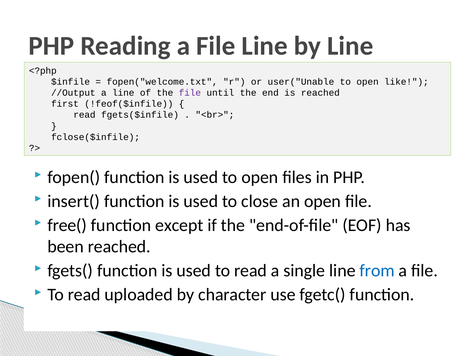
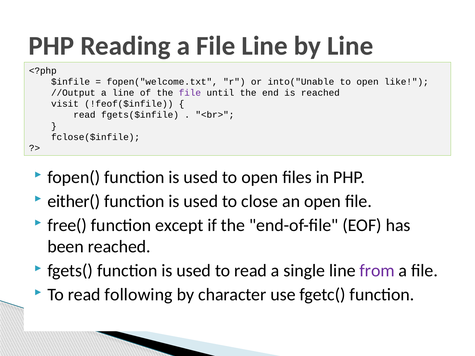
user("Unable: user("Unable -> into("Unable (301, 82)
first: first -> visit (65, 104)
insert(: insert( -> either( (74, 201)
from colour: blue -> purple (377, 271)
uploaded: uploaded -> following (139, 295)
